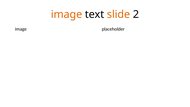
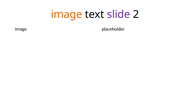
slide colour: orange -> purple (119, 14)
